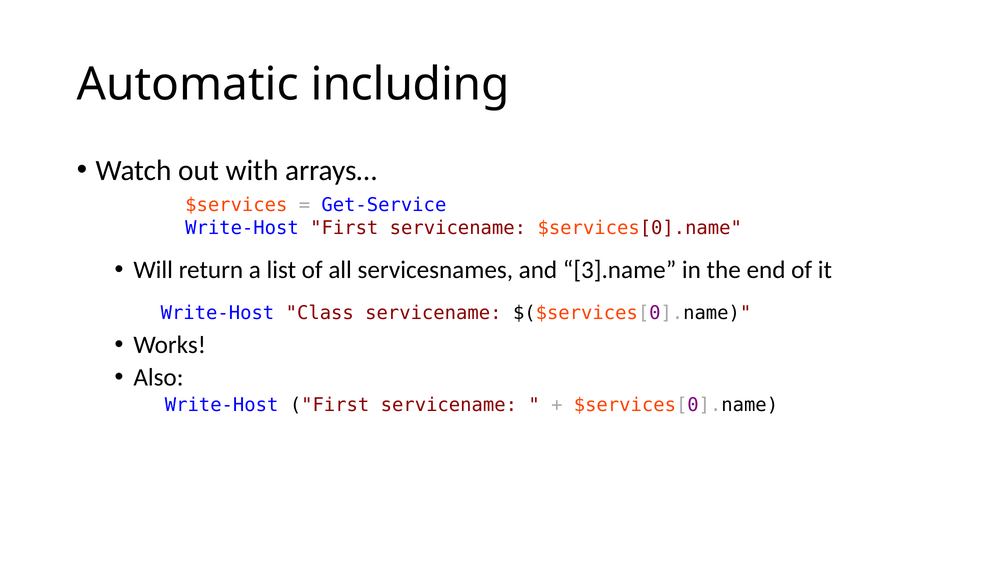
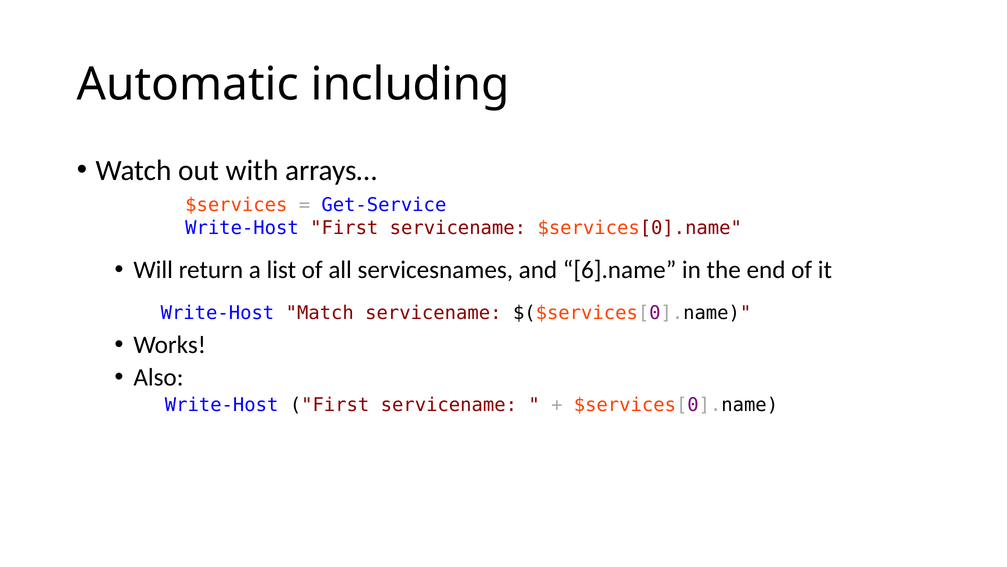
3].name: 3].name -> 6].name (620, 270)
Class: Class -> Match (320, 313)
